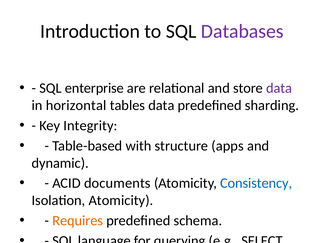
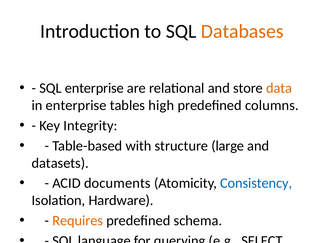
Databases colour: purple -> orange (242, 31)
data colour: purple -> orange (279, 88)
in horizontal: horizontal -> enterprise (76, 105)
tables data: data -> high (161, 105)
sharding: sharding -> columns (272, 105)
structure apps: apps -> large (228, 146)
dynamic: dynamic -> datasets (60, 163)
Isolation Atomicity: Atomicity -> Hardware (121, 200)
